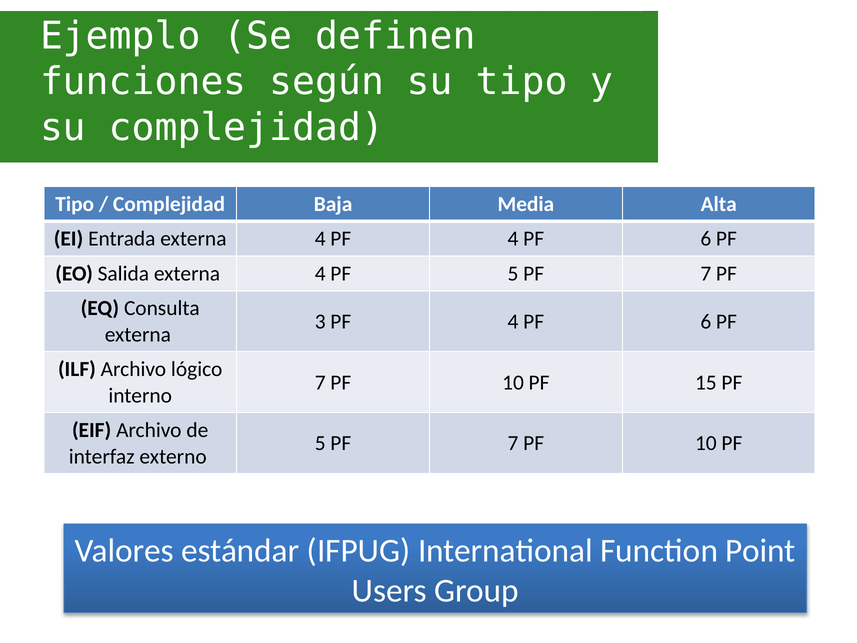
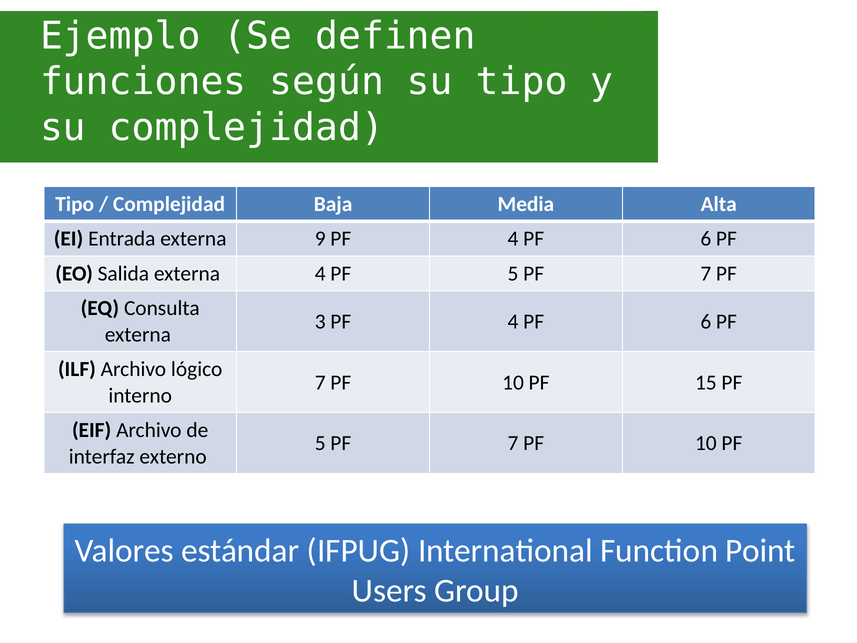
Entrada externa 4: 4 -> 9 (320, 239)
